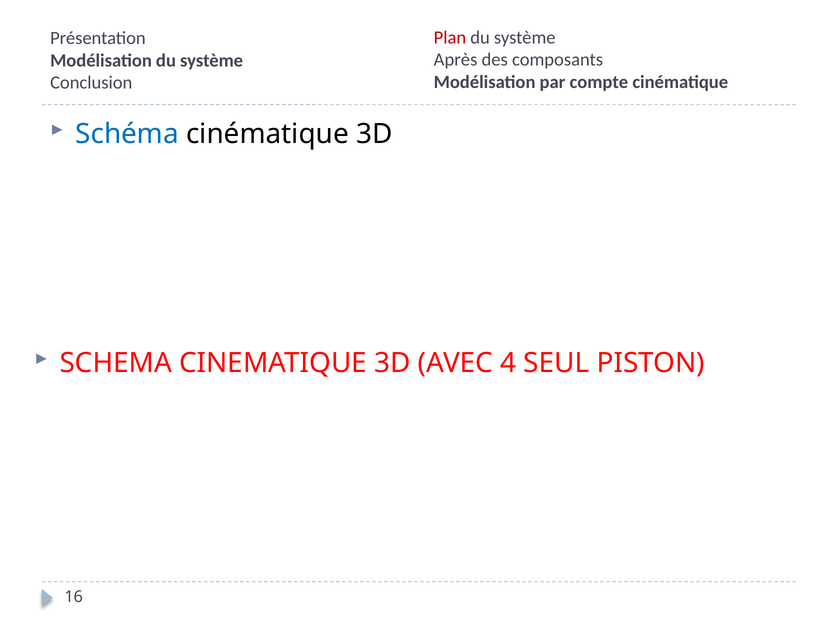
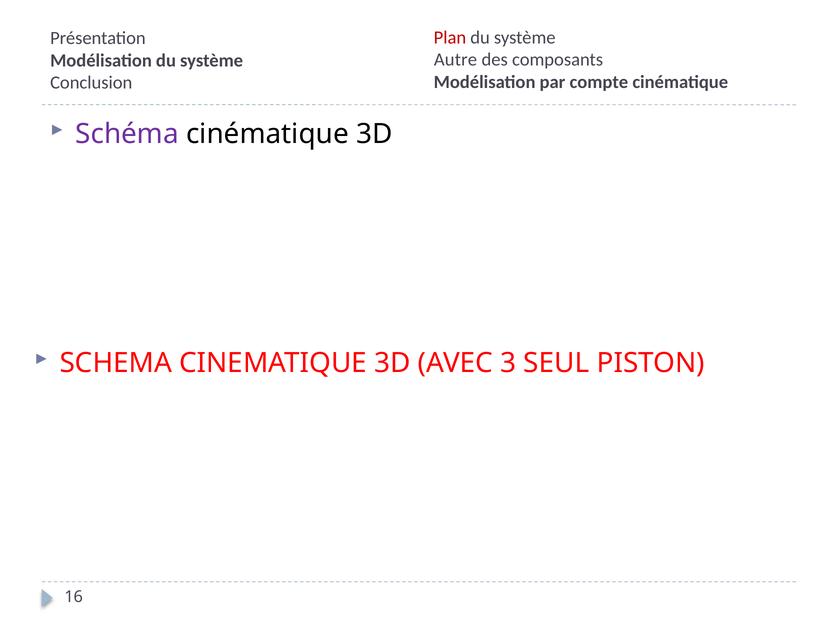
Après: Après -> Autre (456, 60)
Schéma colour: blue -> purple (127, 134)
4: 4 -> 3 (508, 363)
